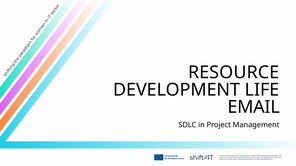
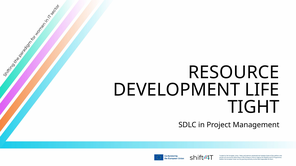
EMAIL: EMAIL -> TIGHT (254, 107)
